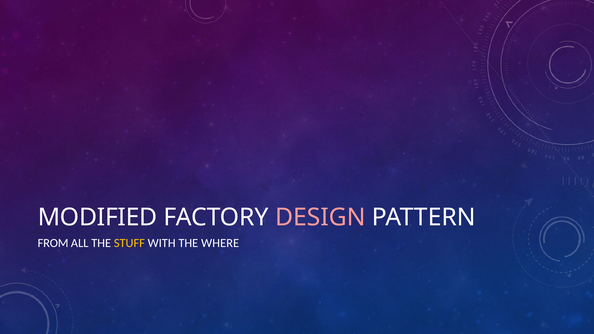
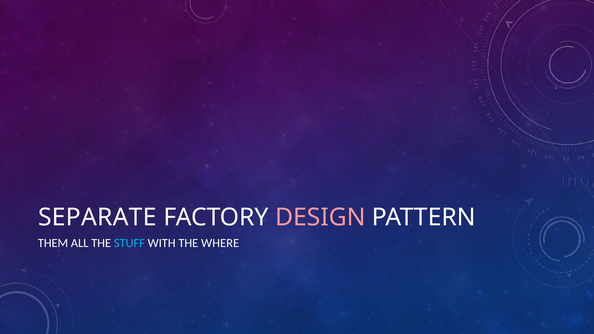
MODIFIED: MODIFIED -> SEPARATE (97, 217)
FROM: FROM -> THEM (53, 243)
STUFF colour: yellow -> light blue (129, 243)
